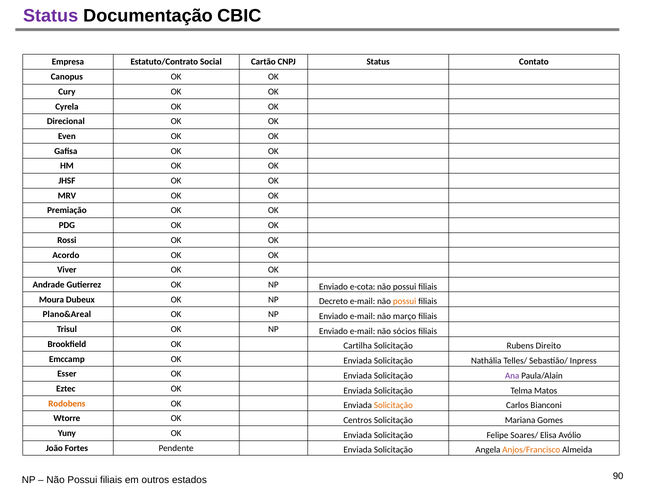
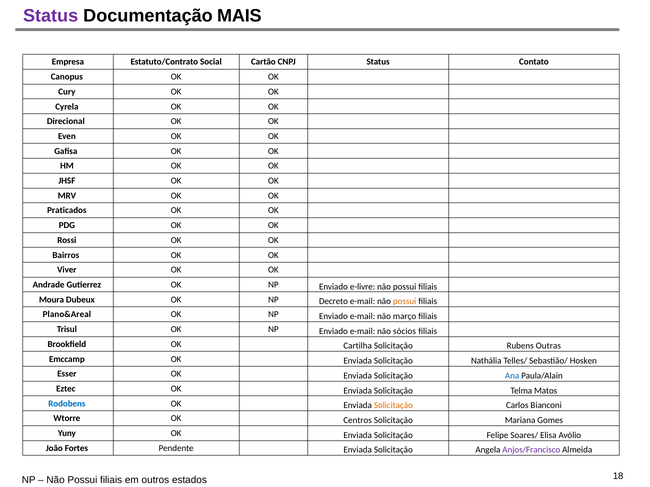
CBIC: CBIC -> MAIS (239, 16)
Premiação: Premiação -> Praticados (67, 211)
Acordo: Acordo -> Bairros (66, 255)
e-cota: e-cota -> e-livre (363, 287)
Direito: Direito -> Outras (548, 346)
Inpress: Inpress -> Hosken (583, 361)
Ana colour: purple -> blue (512, 376)
Rodobens colour: orange -> blue (67, 404)
Anjos/Francisco colour: orange -> purple (531, 450)
90: 90 -> 18 (618, 476)
